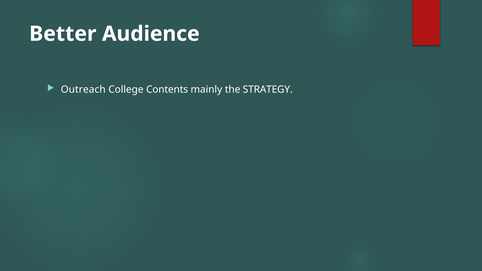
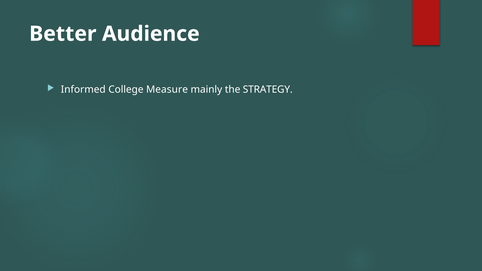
Outreach: Outreach -> Informed (83, 90)
Contents: Contents -> Measure (167, 90)
